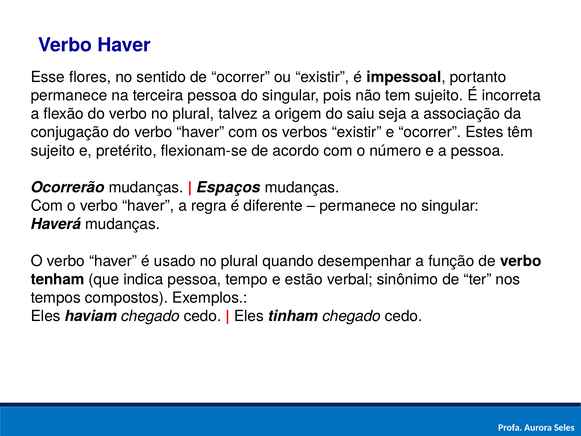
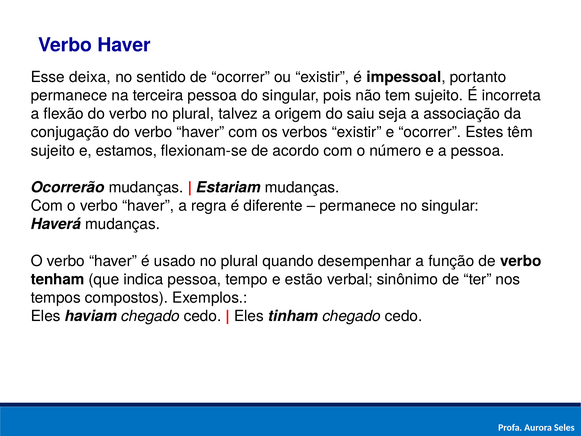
flores: flores -> deixa (90, 77)
pretérito: pretérito -> estamos (126, 151)
Espaços: Espaços -> Estariam (229, 187)
